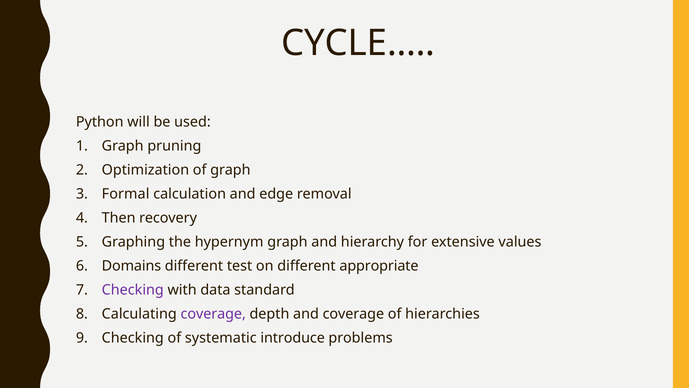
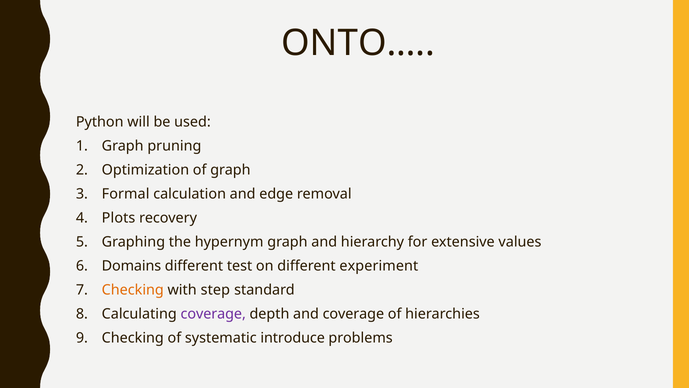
CYCLE.…: CYCLE.… -> ONTO.… (358, 43)
Then: Then -> Plots (119, 218)
appropriate: appropriate -> experiment (379, 266)
Checking colour: purple -> orange (133, 290)
data: data -> step (215, 290)
